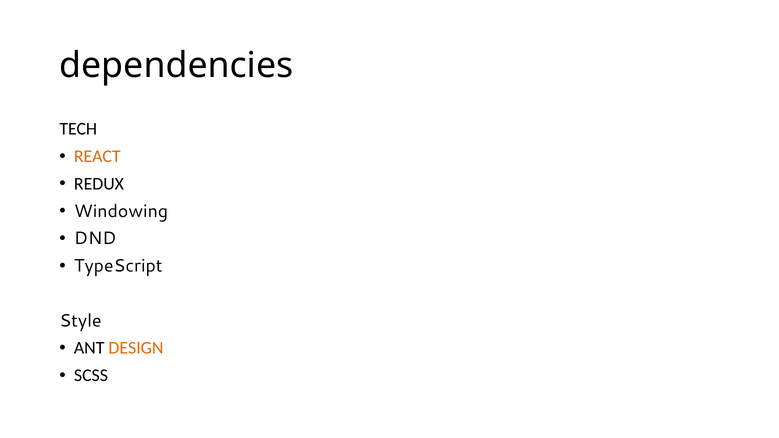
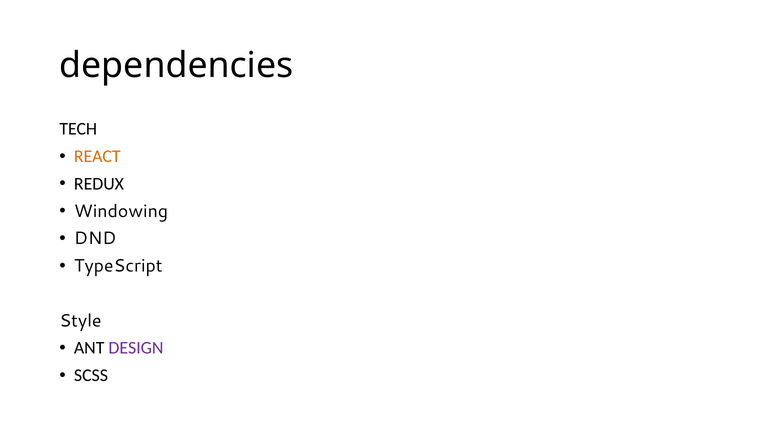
DESIGN colour: orange -> purple (136, 348)
